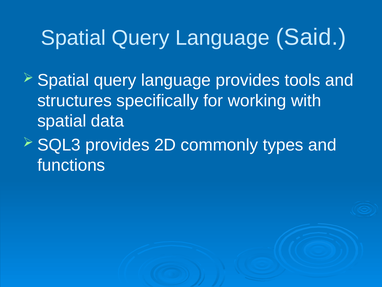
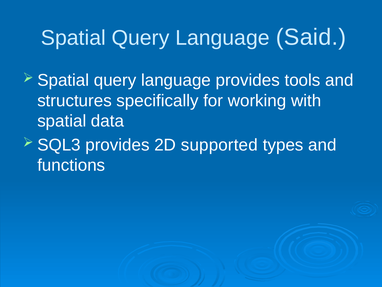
commonly: commonly -> supported (219, 145)
